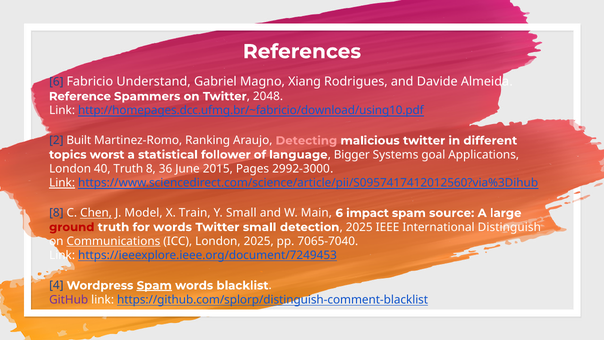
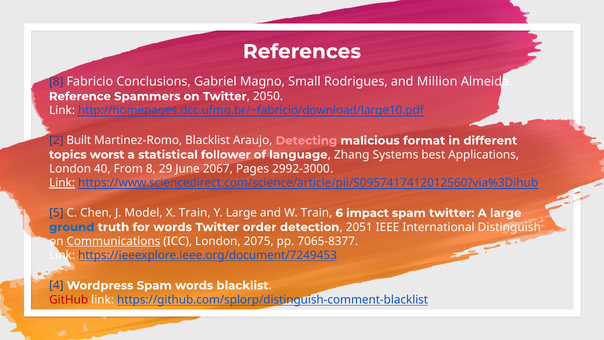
6: 6 -> 8 (56, 82)
Understand: Understand -> Conclusions (154, 82)
Xiang: Xiang -> Small (304, 82)
Davide: Davide -> Million (437, 82)
2048: 2048 -> 2050 (268, 96)
http://homepages.dcc.ufmg.br/~fabricio/download/using10.pdf: http://homepages.dcc.ufmg.br/~fabricio/download/using10.pdf -> http://homepages.dcc.ufmg.br/~fabricio/download/large10.pdf (251, 110)
Martinez-Romo Ranking: Ranking -> Blacklist (208, 141)
malicious twitter: twitter -> format (424, 141)
Bigger: Bigger -> Zhang (352, 155)
goal: goal -> best (433, 155)
40 Truth: Truth -> From (128, 169)
36: 36 -> 29 (166, 169)
2015: 2015 -> 2067 (218, 169)
8: 8 -> 5 (56, 213)
Chen underline: present -> none (96, 213)
Y Small: Small -> Large (241, 213)
W Main: Main -> Train (316, 213)
spam source: source -> twitter (452, 213)
ground colour: red -> blue (72, 227)
Twitter small: small -> order (260, 227)
detection 2025: 2025 -> 2051 (359, 227)
London 2025: 2025 -> 2075 (259, 241)
7065-7040: 7065-7040 -> 7065-8377 (328, 241)
Spam underline: present -> none (154, 285)
GitHub colour: purple -> red (69, 299)
